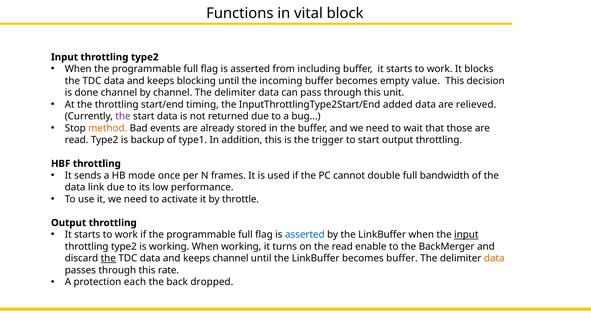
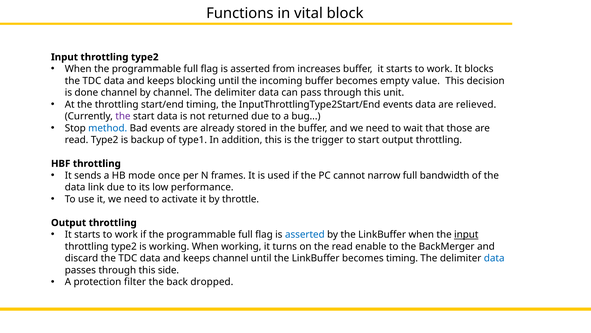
including: including -> increases (319, 69)
InputThrottlingType2Start/End added: added -> events (398, 104)
method colour: orange -> blue (108, 128)
double: double -> narrow (384, 175)
the underline: present -> none (108, 258)
becomes buffer: buffer -> timing (402, 258)
data colour: orange -> blue (494, 258)
rate: rate -> side (168, 270)
each: each -> filter (135, 282)
